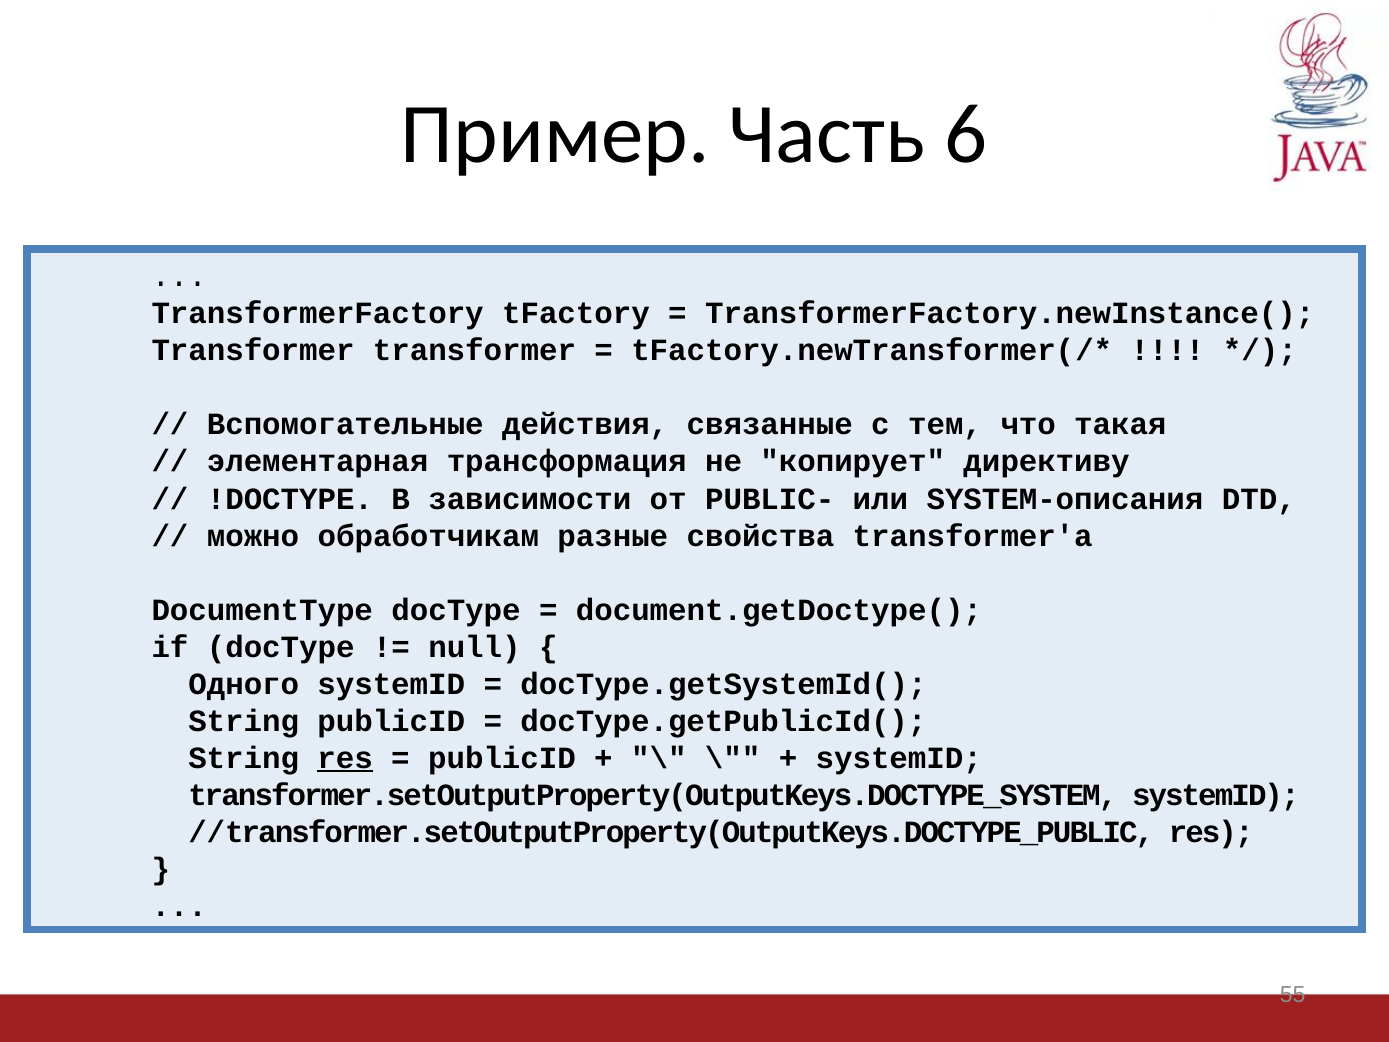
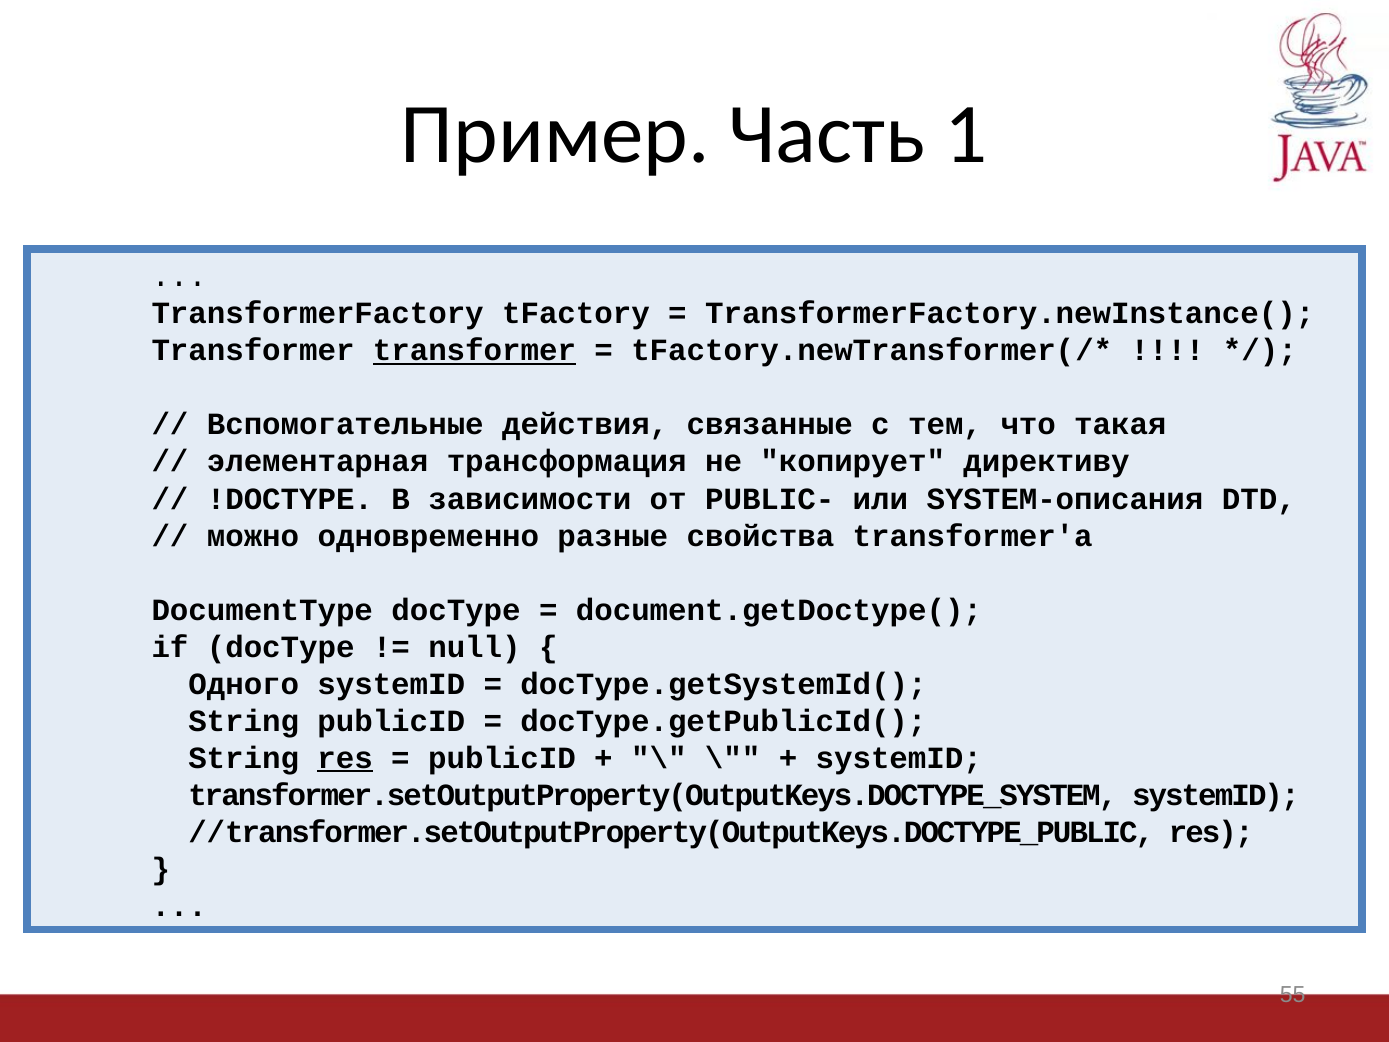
6: 6 -> 1 (966, 134)
transformer underline: none -> present (474, 351)
обработчикам: обработчикам -> одновременно (428, 536)
